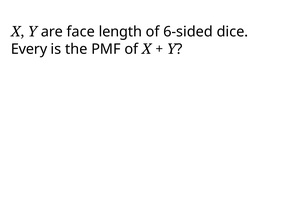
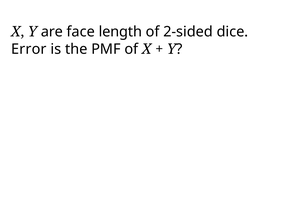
6-sided: 6-sided -> 2-sided (188, 32)
Every: Every -> Error (29, 49)
